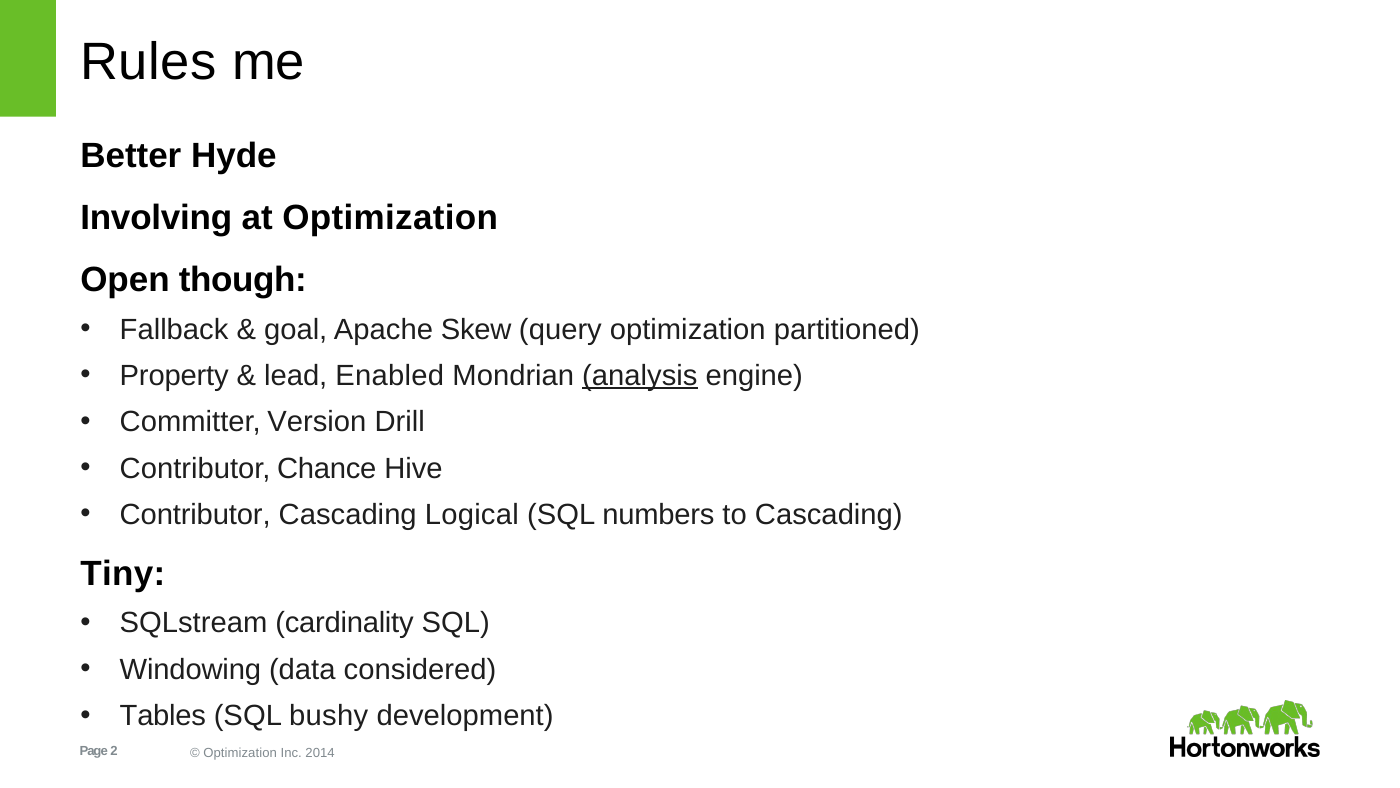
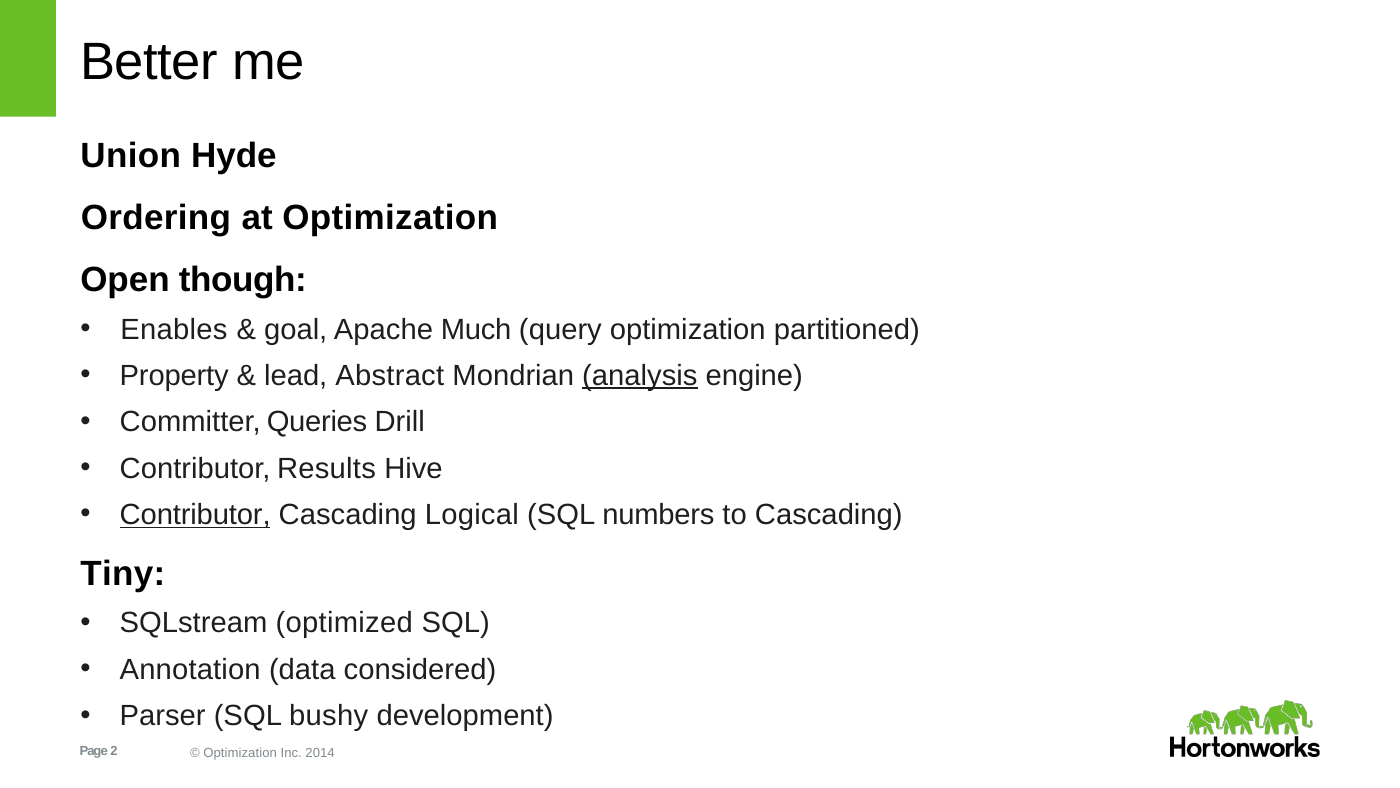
Rules: Rules -> Better (149, 62)
Better: Better -> Union (131, 156)
Involving: Involving -> Ordering (156, 218)
Fallback: Fallback -> Enables (174, 329)
Skew: Skew -> Much (476, 329)
Enabled: Enabled -> Abstract (390, 376)
Version: Version -> Queries (317, 422)
Chance: Chance -> Results (326, 468)
Contributor underline: none -> present (195, 515)
cardinality: cardinality -> optimized (344, 623)
Windowing: Windowing -> Annotation (190, 669)
Tables: Tables -> Parser (163, 716)
